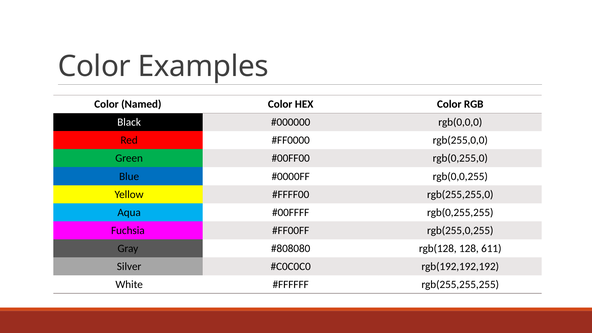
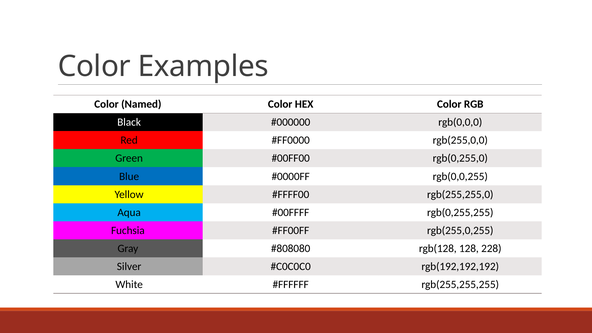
611: 611 -> 228 (491, 249)
